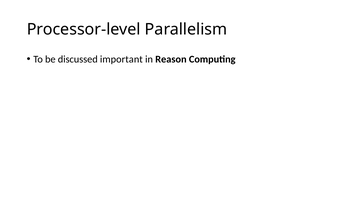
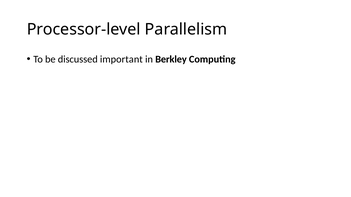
Reason: Reason -> Berkley (171, 59)
